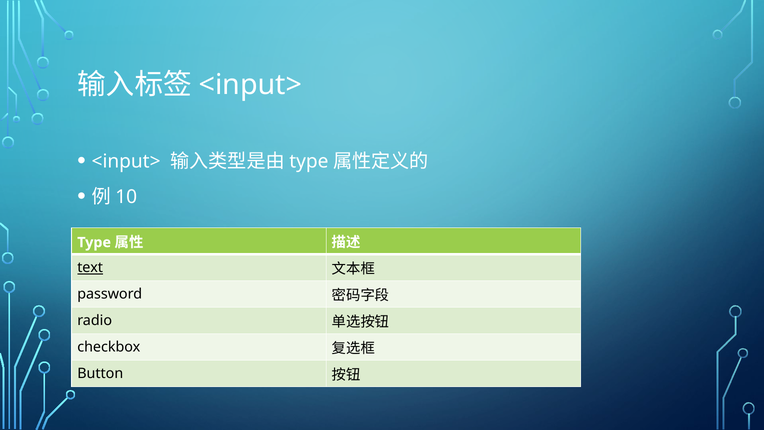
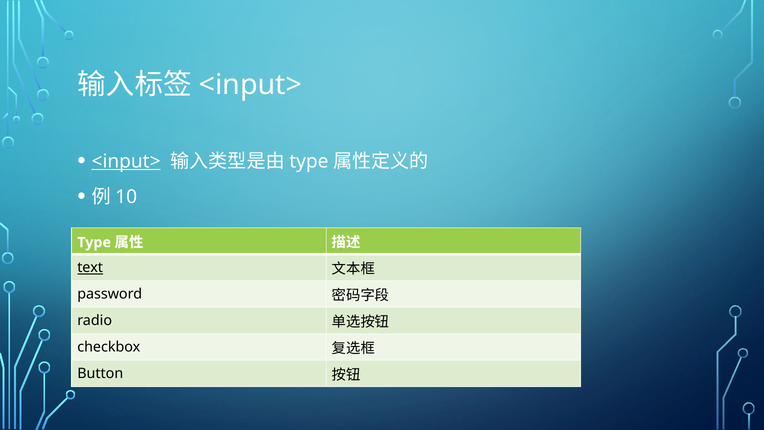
<input> underline: none -> present (126, 161)
